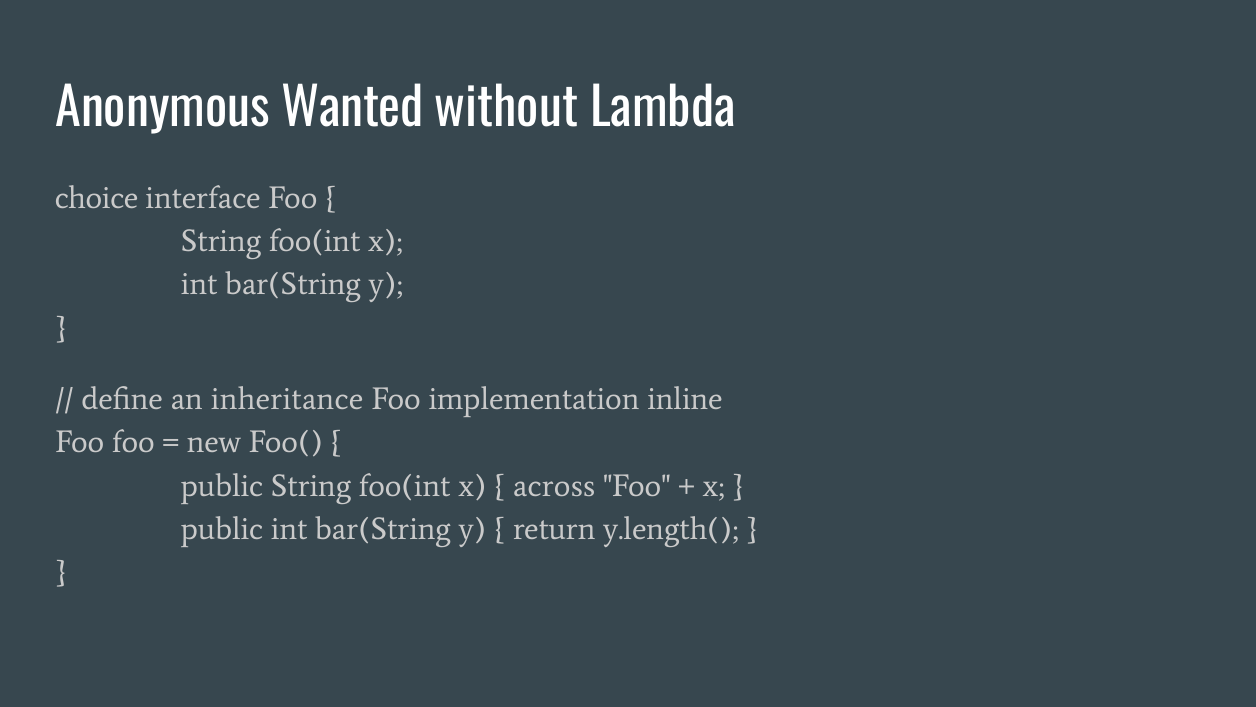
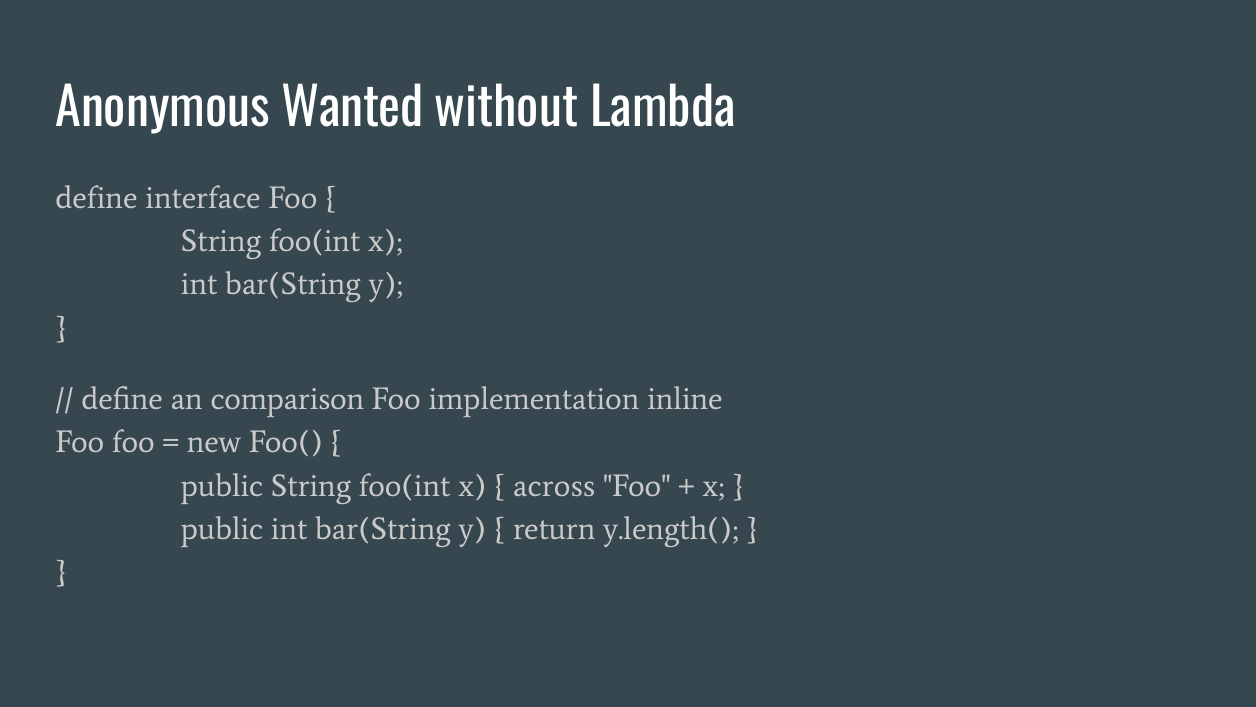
choice: choice -> define (96, 198)
inheritance: inheritance -> comparison (287, 399)
